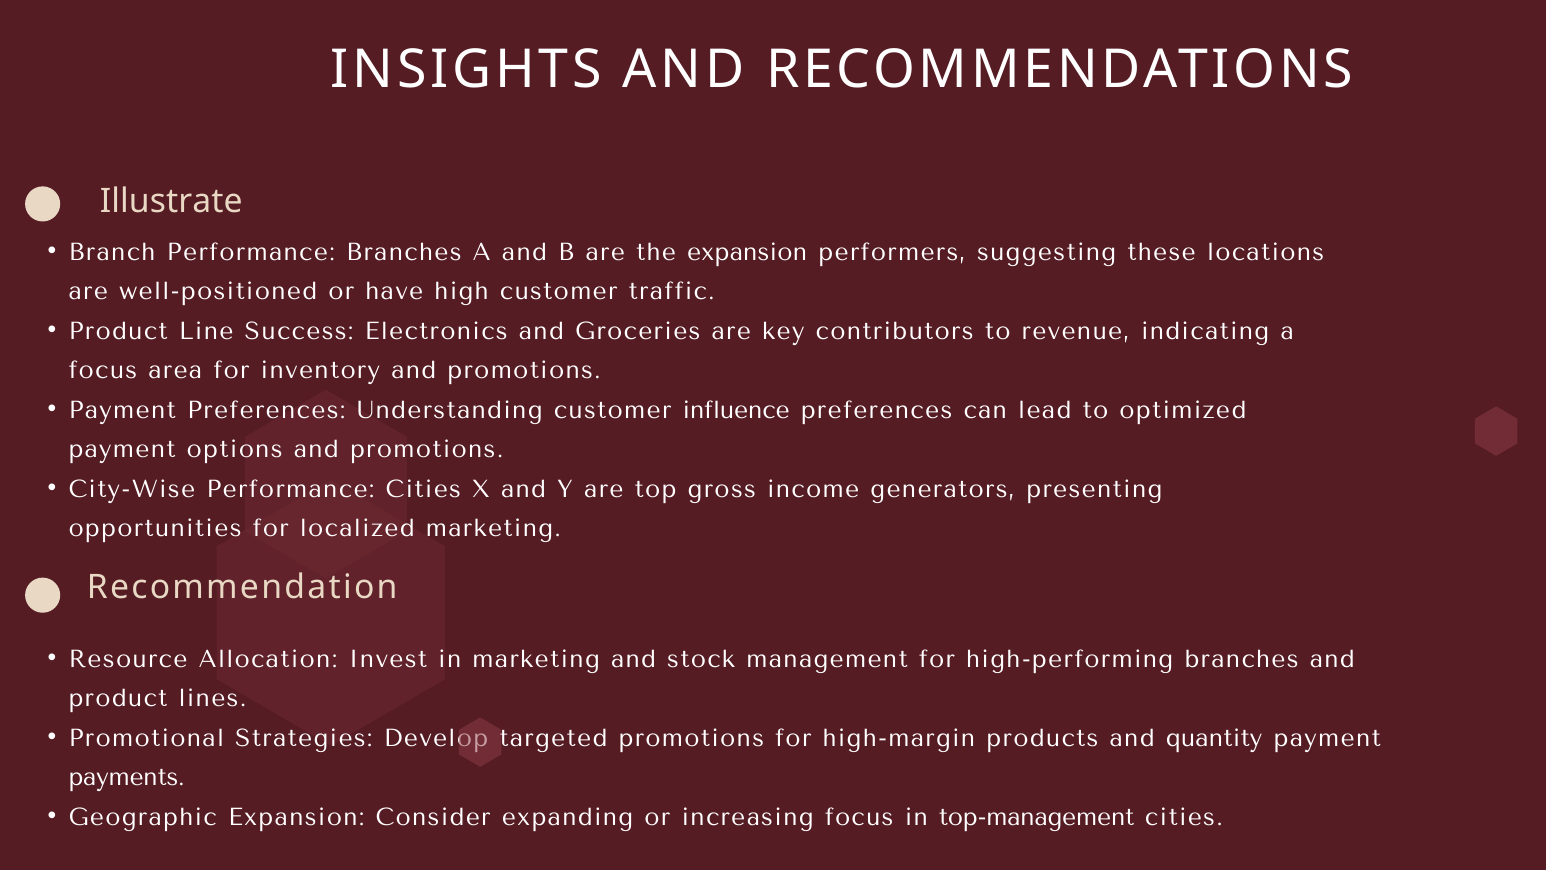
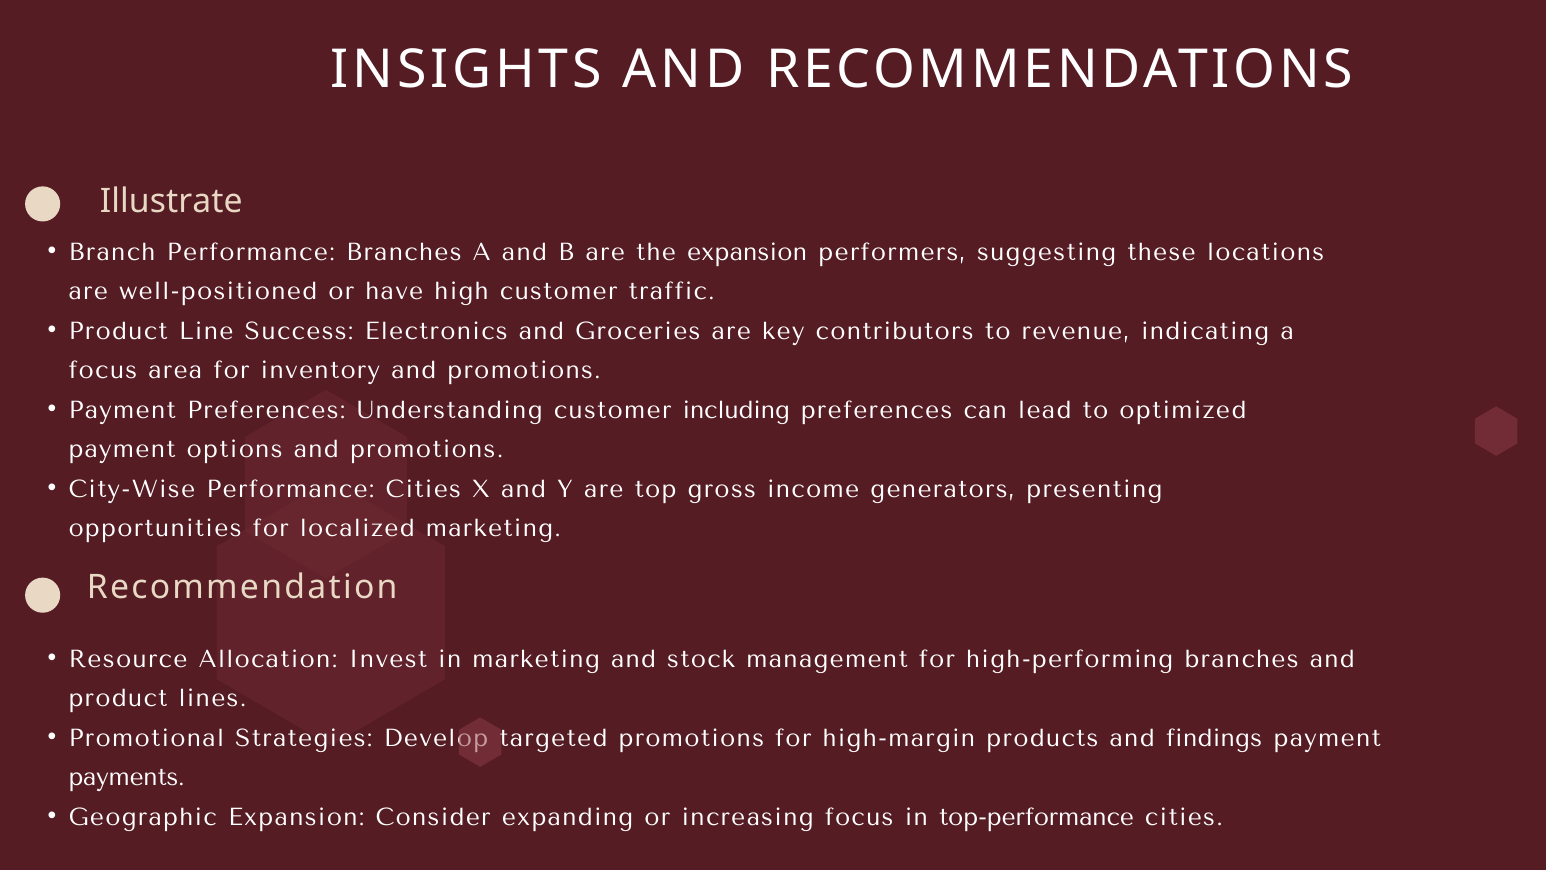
influence: influence -> including (736, 410)
quantity: quantity -> findings (1214, 738)
top-management: top-management -> top-performance (1037, 817)
